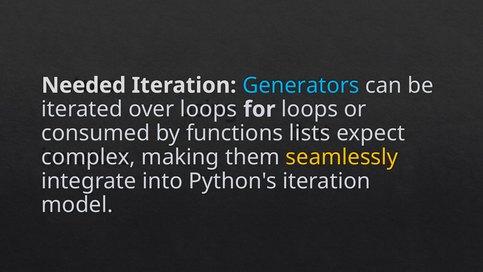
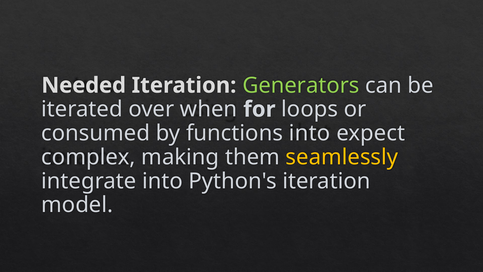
Generators colour: light blue -> light green (301, 85)
over loops: loops -> when (209, 109)
functions lists: lists -> into (310, 133)
